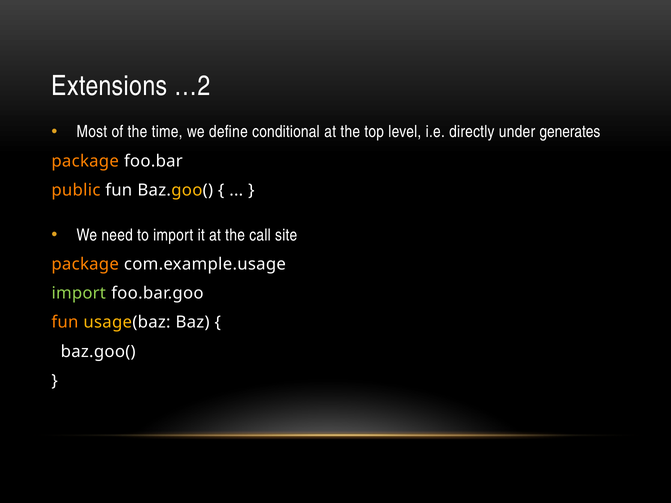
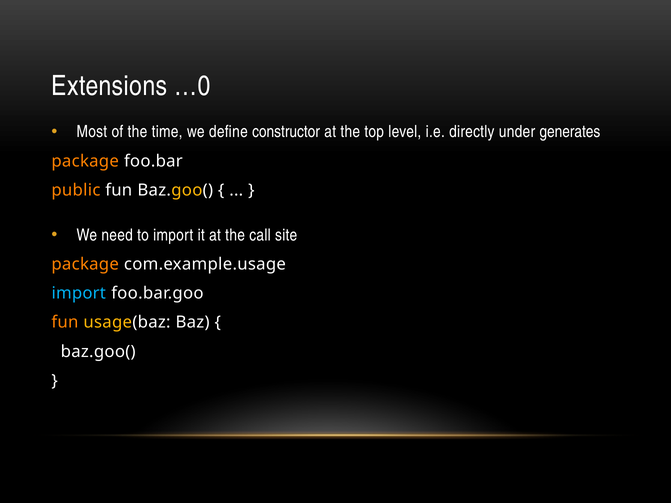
…2: …2 -> …0 (192, 86)
conditional: conditional -> constructor (286, 132)
import colour: light green -> light blue (79, 294)
